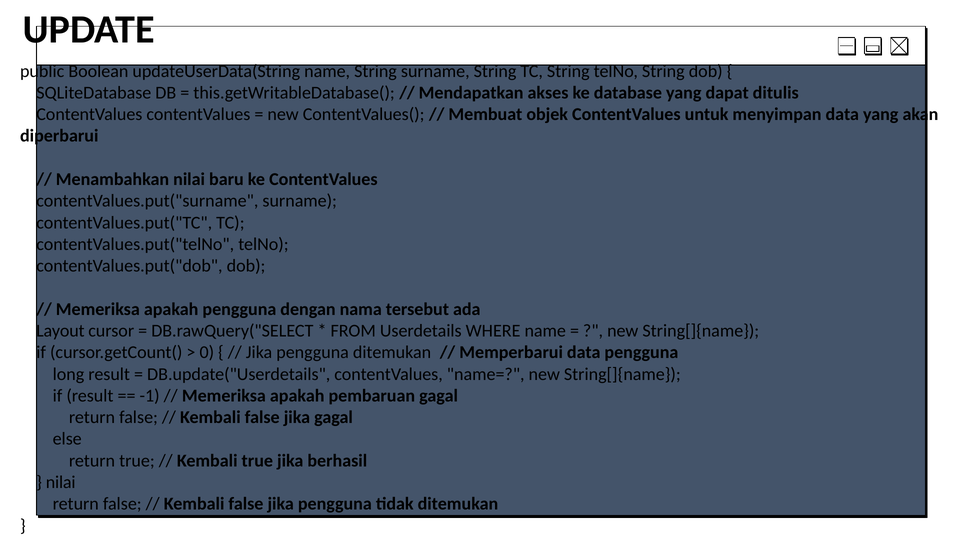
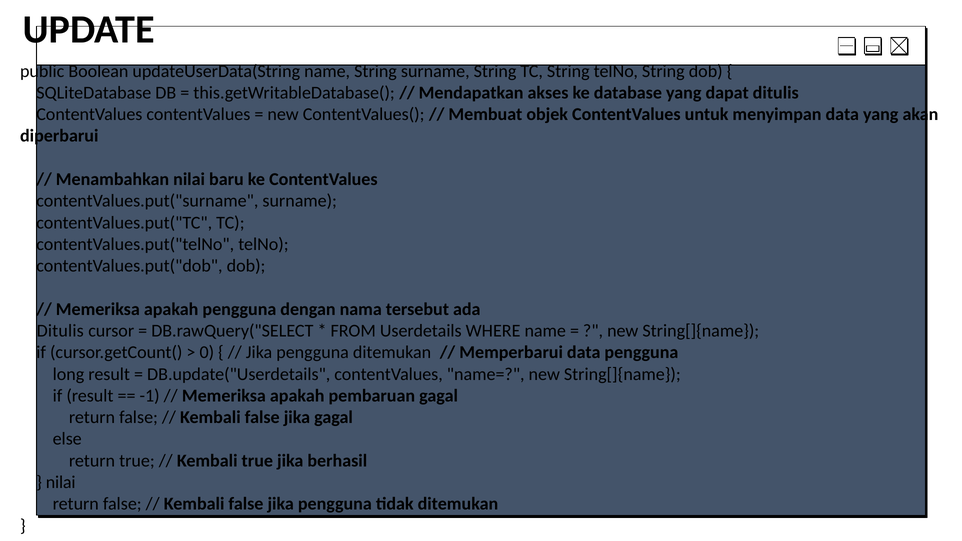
Layout: Layout -> Ditulis (60, 331)
